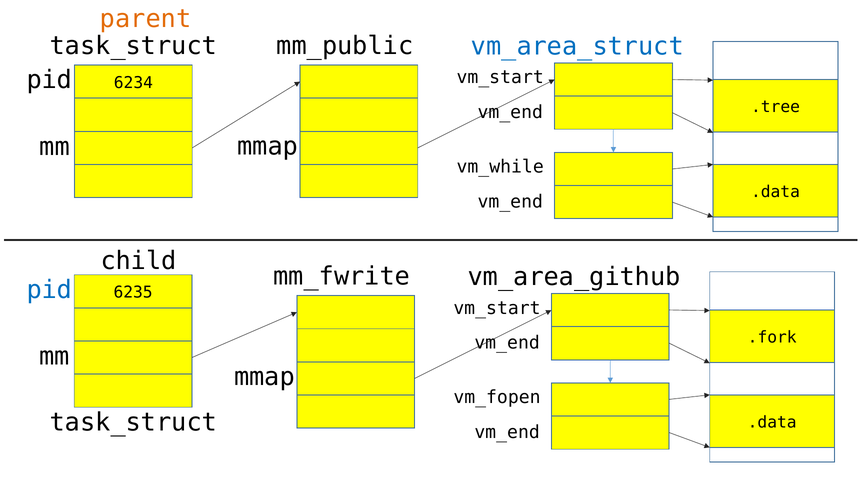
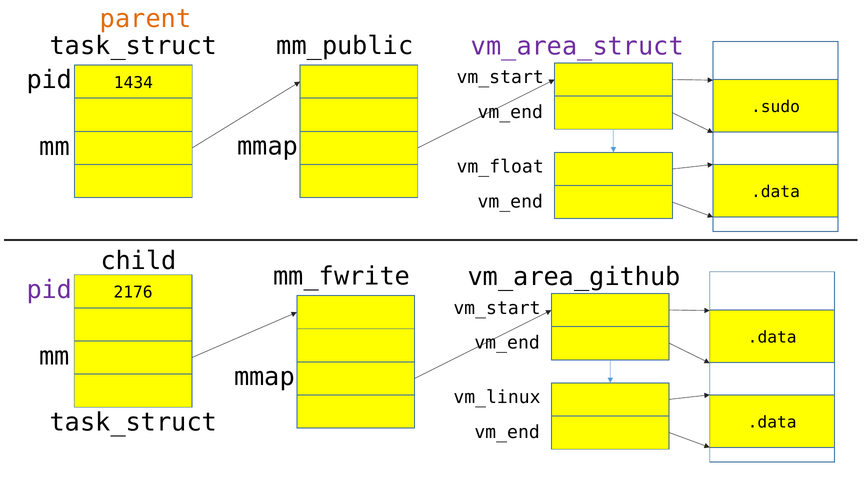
vm_area_struct colour: blue -> purple (577, 47)
6234: 6234 -> 1434 (133, 83)
.tree: .tree -> .sudo (776, 107)
vm_while: vm_while -> vm_float (500, 167)
pid colour: blue -> purple (49, 290)
6235: 6235 -> 2176 (133, 293)
.fork: .fork -> .data (772, 338)
vm_fopen: vm_fopen -> vm_linux (497, 398)
